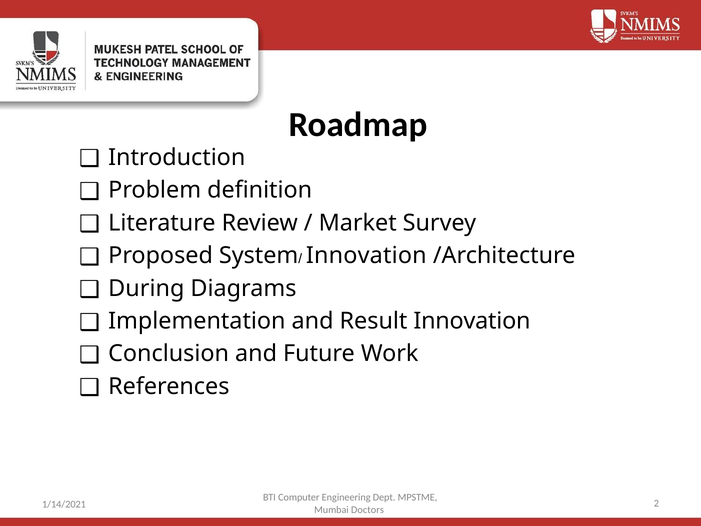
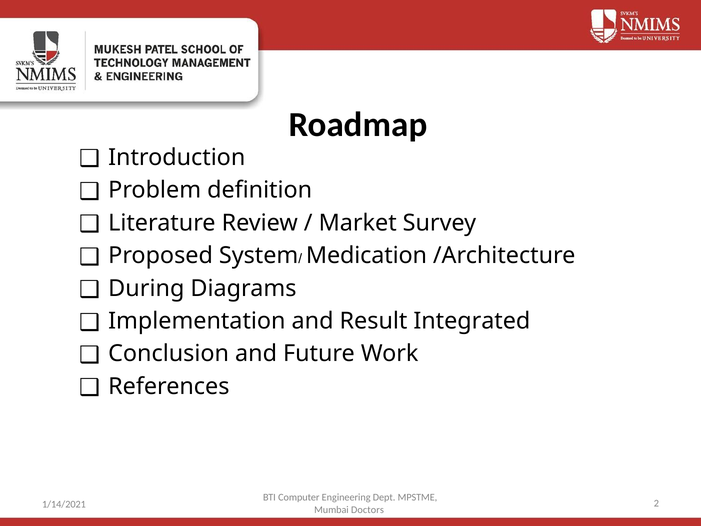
Innovation: Innovation -> Medication (366, 255)
Result Innovation: Innovation -> Integrated (472, 321)
